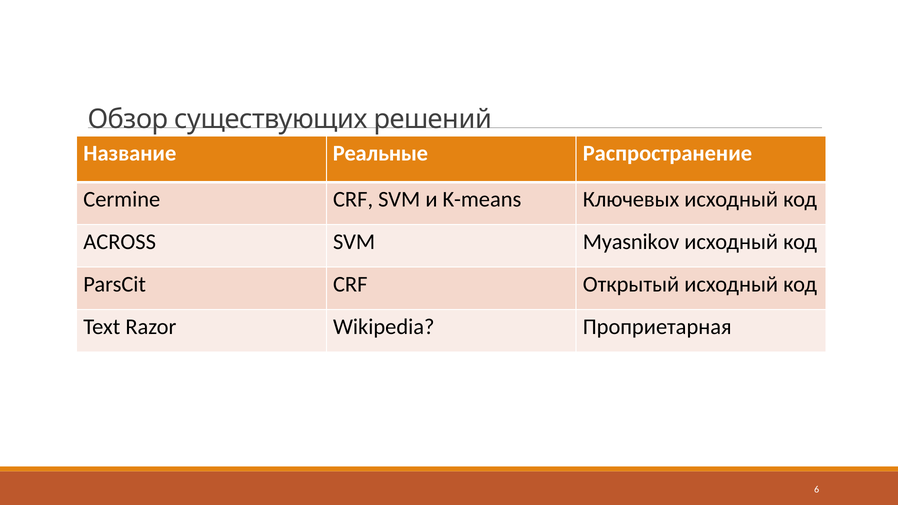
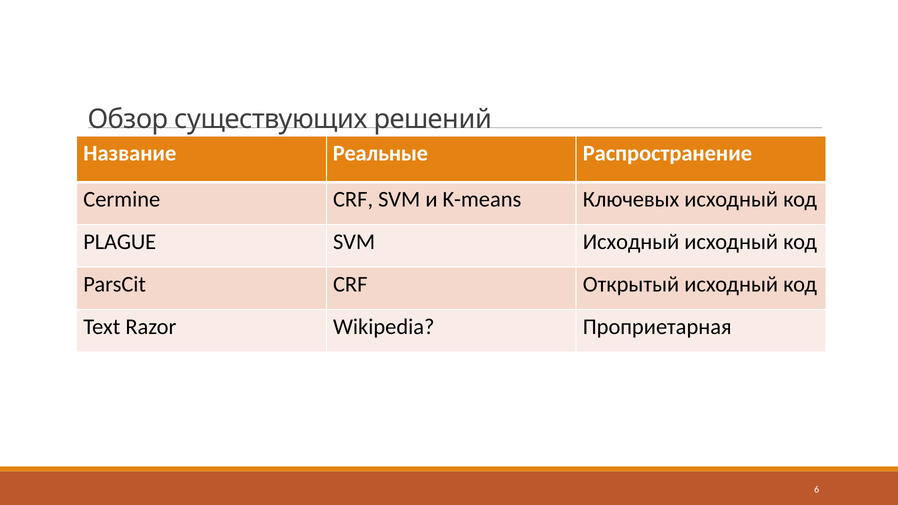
ACROSS: ACROSS -> PLAGUE (120, 242)
SVM Myasnikov: Myasnikov -> Исходный (631, 242)
